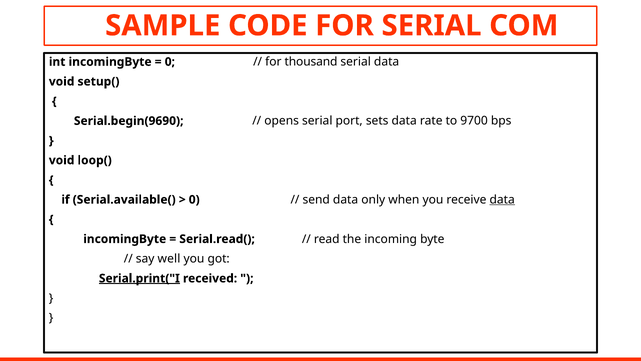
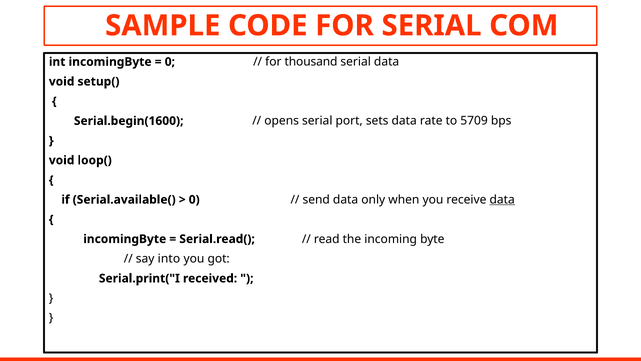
Serial.begin(9690: Serial.begin(9690 -> Serial.begin(1600 (129, 121)
9700: 9700 -> 5709 (474, 121)
well: well -> into (169, 258)
Serial.print("I underline: present -> none (139, 278)
